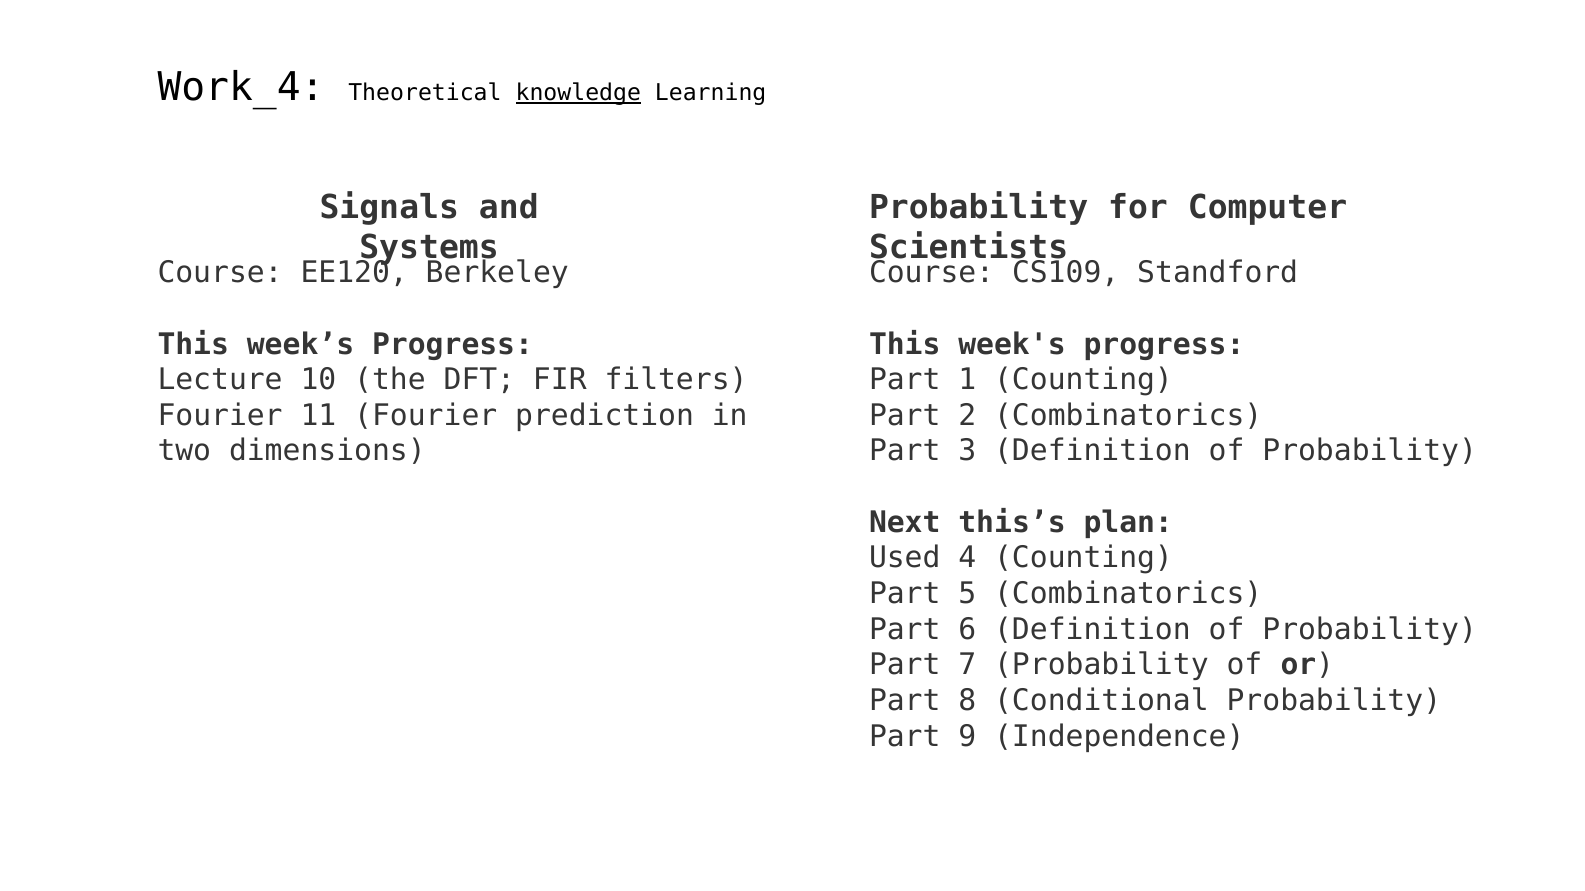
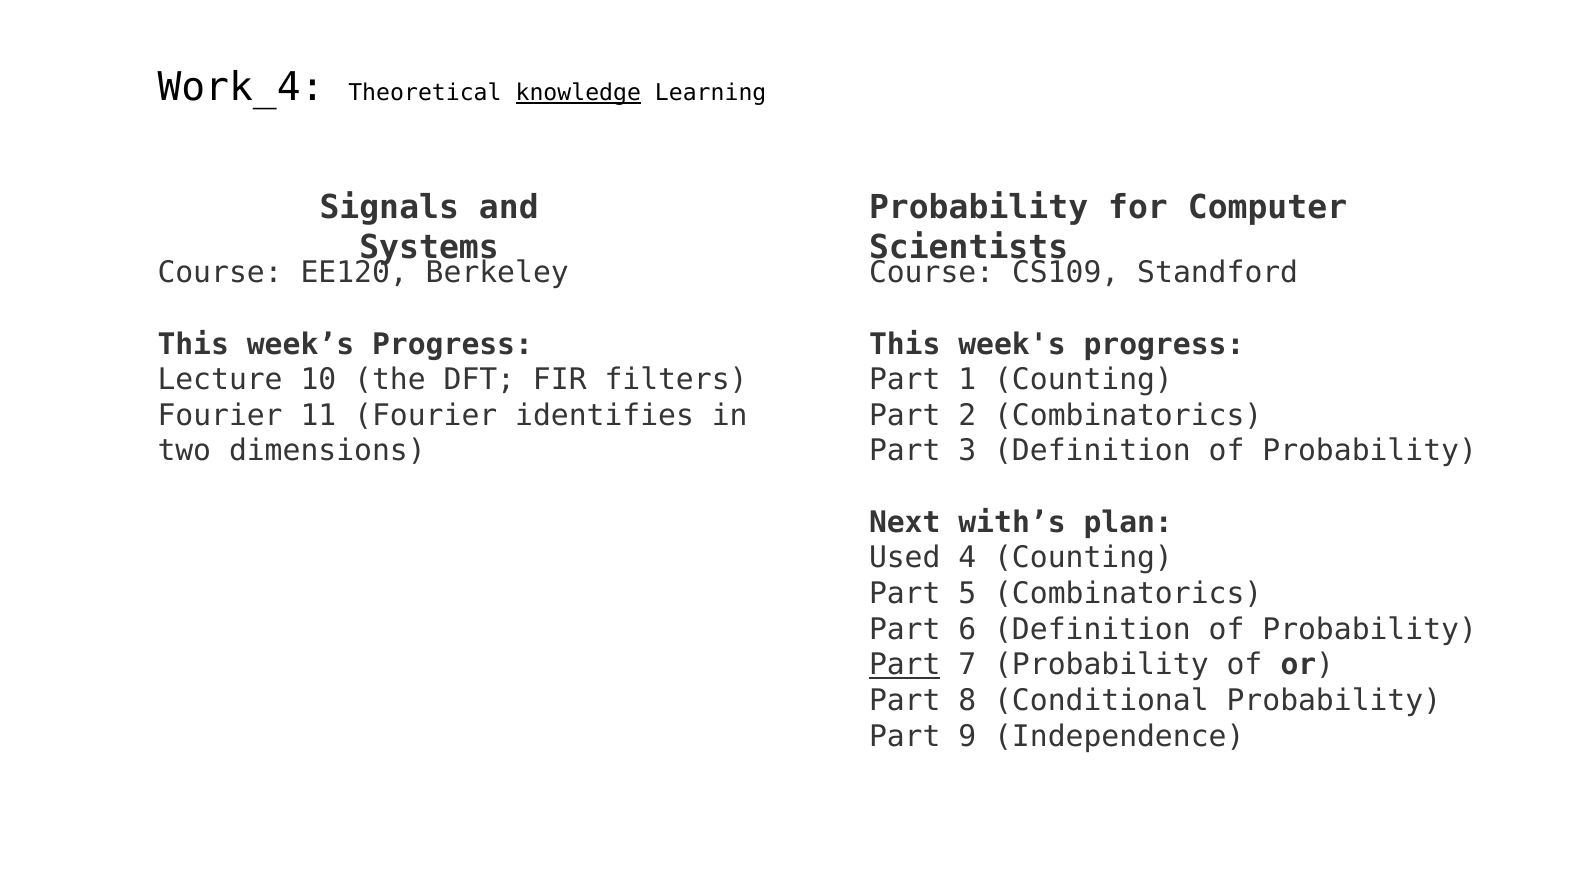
prediction: prediction -> identifies (605, 416)
this’s: this’s -> with’s (1012, 523)
Part underline: none -> present (905, 665)
